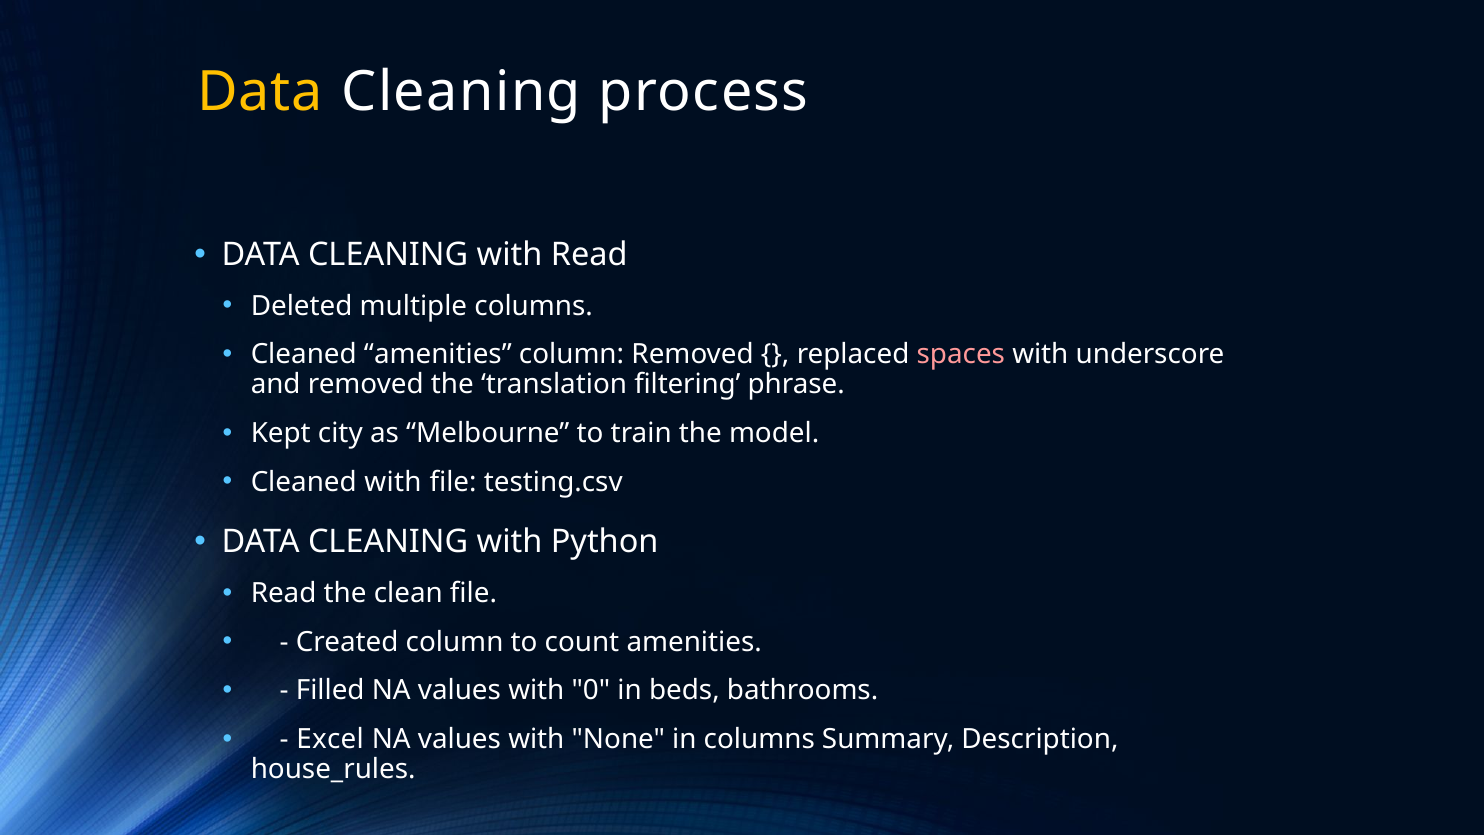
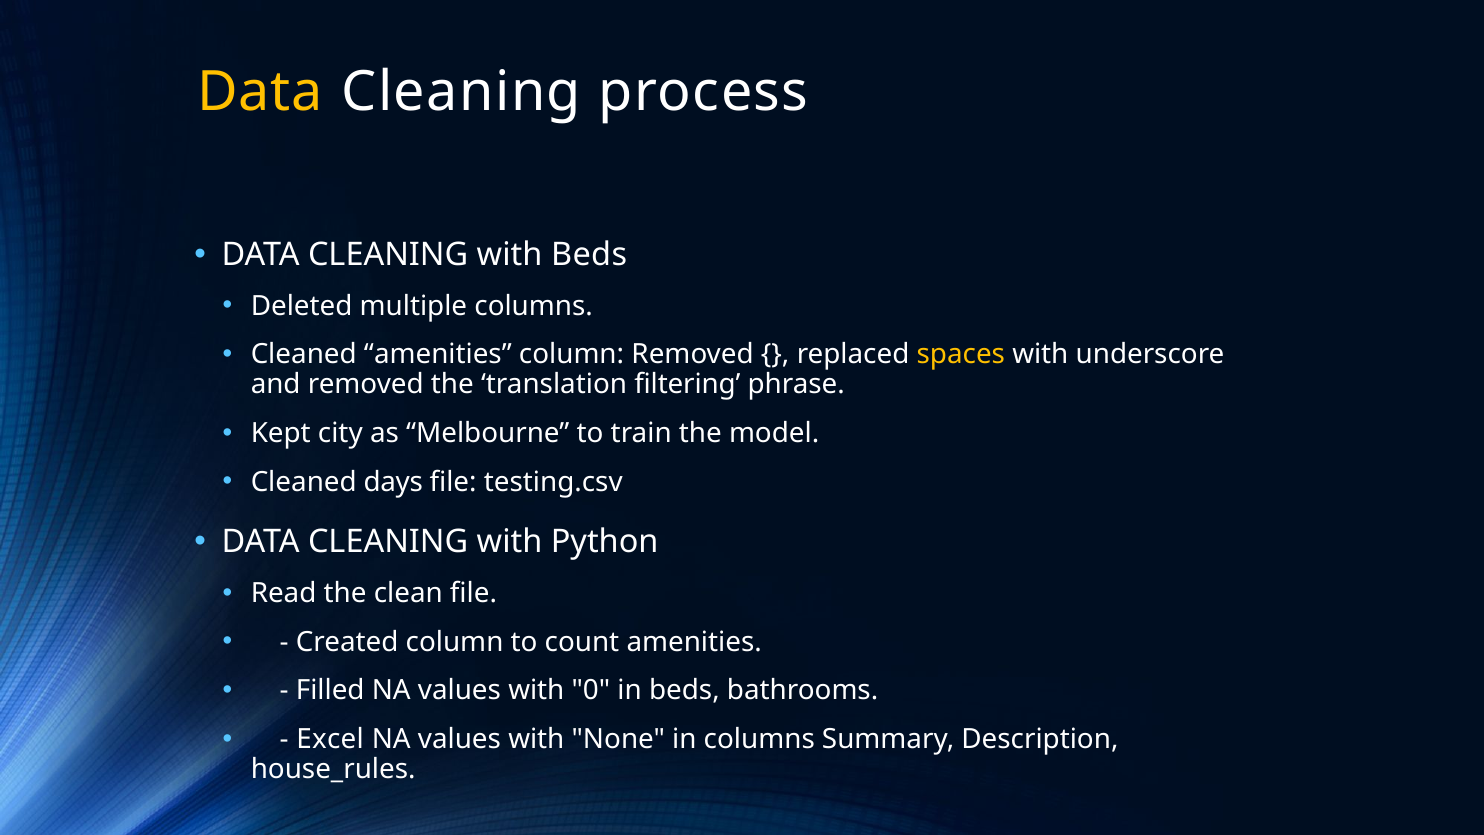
with Read: Read -> Beds (589, 255)
spaces colour: pink -> yellow (961, 355)
Cleaned with: with -> days (393, 482)
